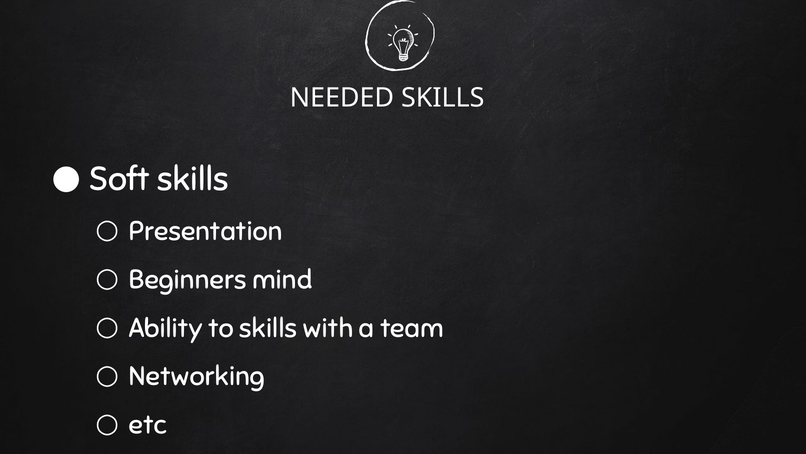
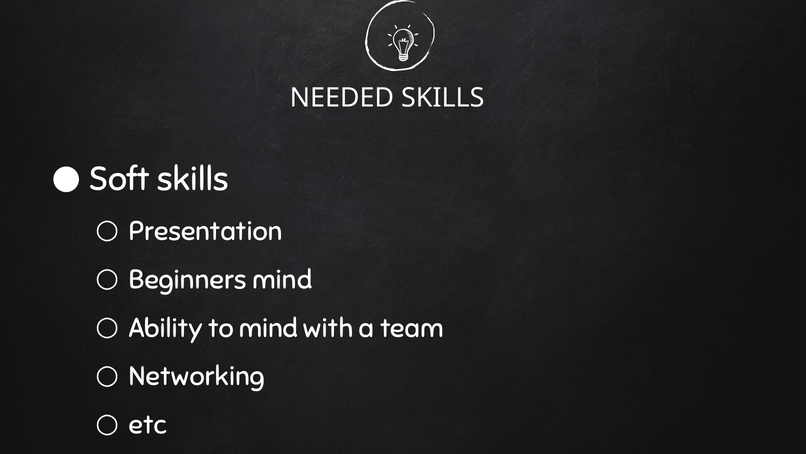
to skills: skills -> mind (268, 328)
